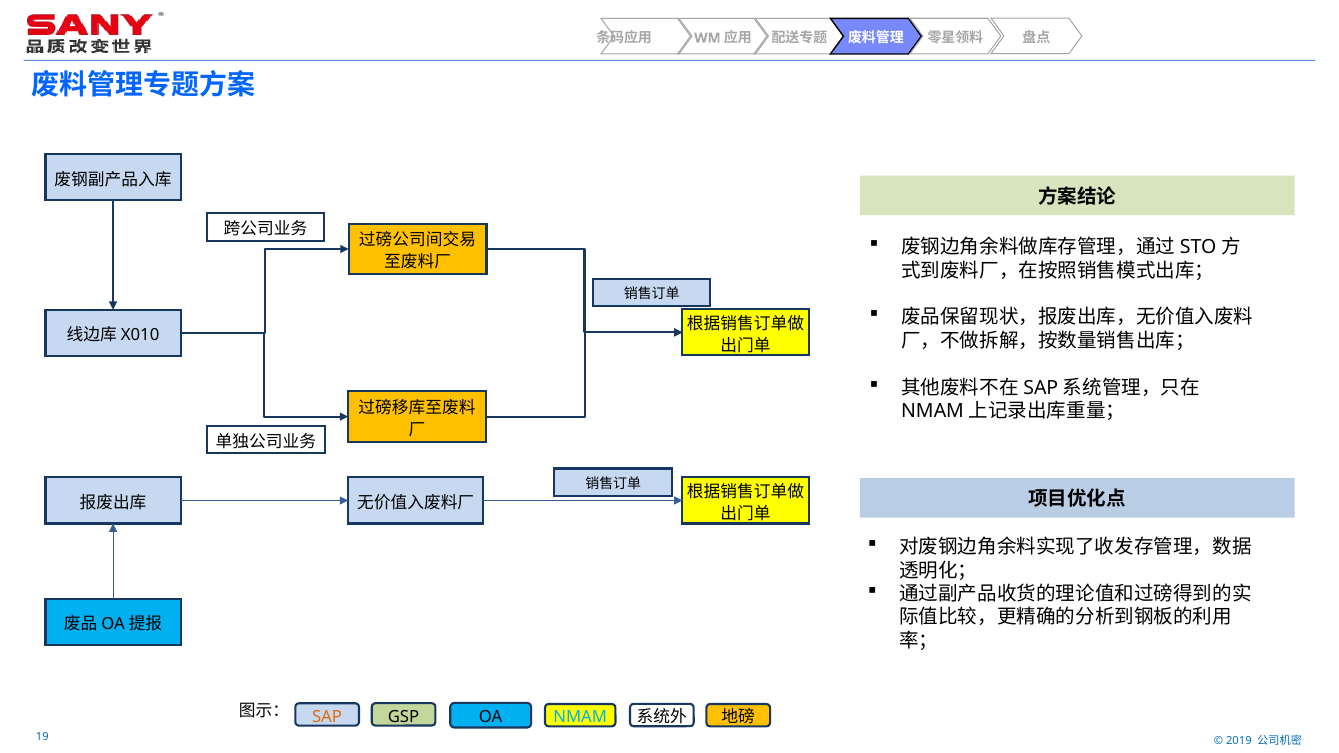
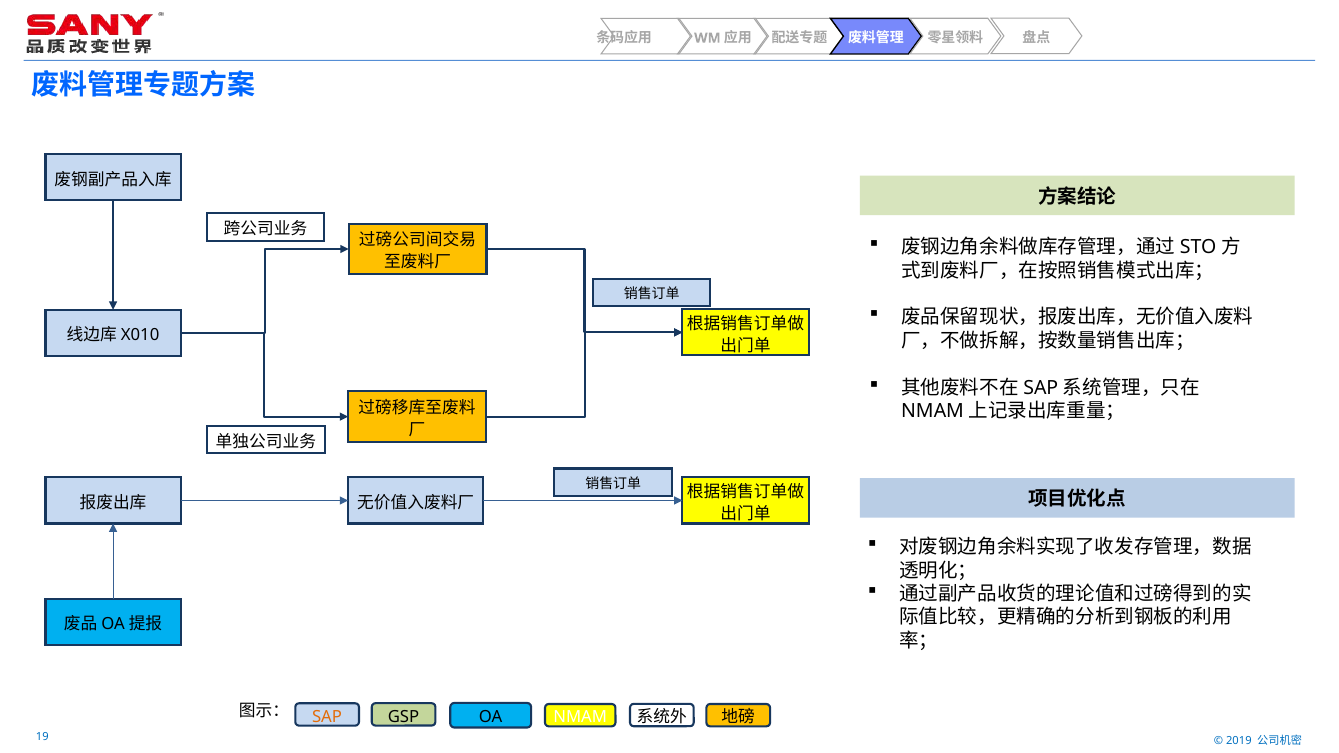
NMAM colour: light blue -> white (580, 717)
